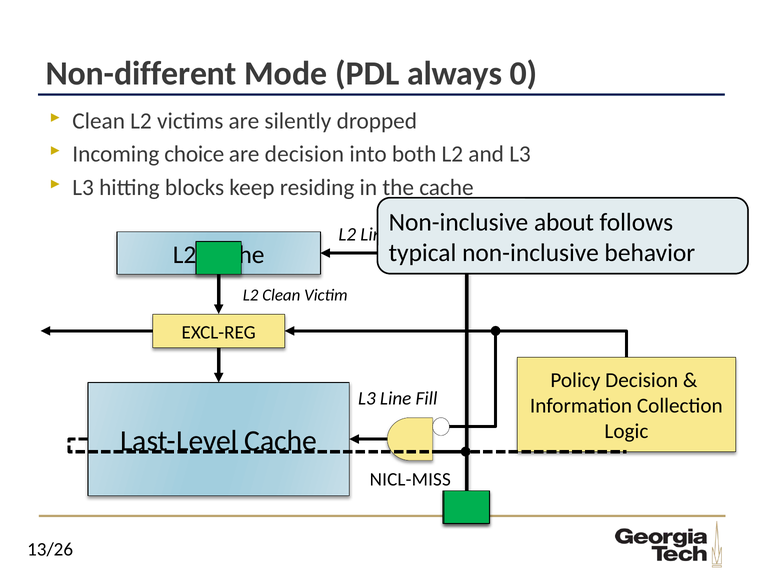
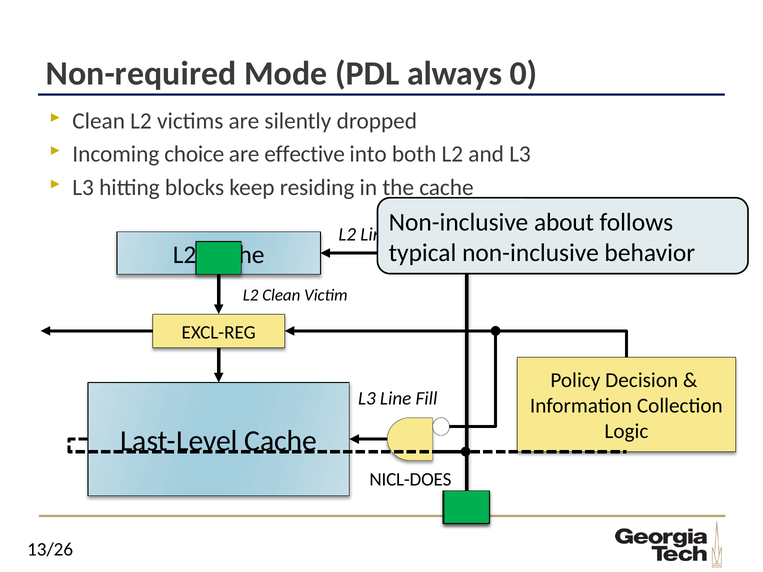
Non-different: Non-different -> Non-required (141, 74)
are decision: decision -> effective (305, 154)
NICL-MISS: NICL-MISS -> NICL-DOES (410, 480)
